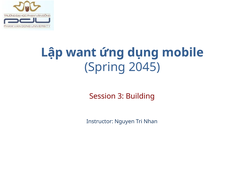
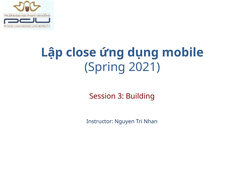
want: want -> close (81, 52)
2045: 2045 -> 2021 (144, 67)
